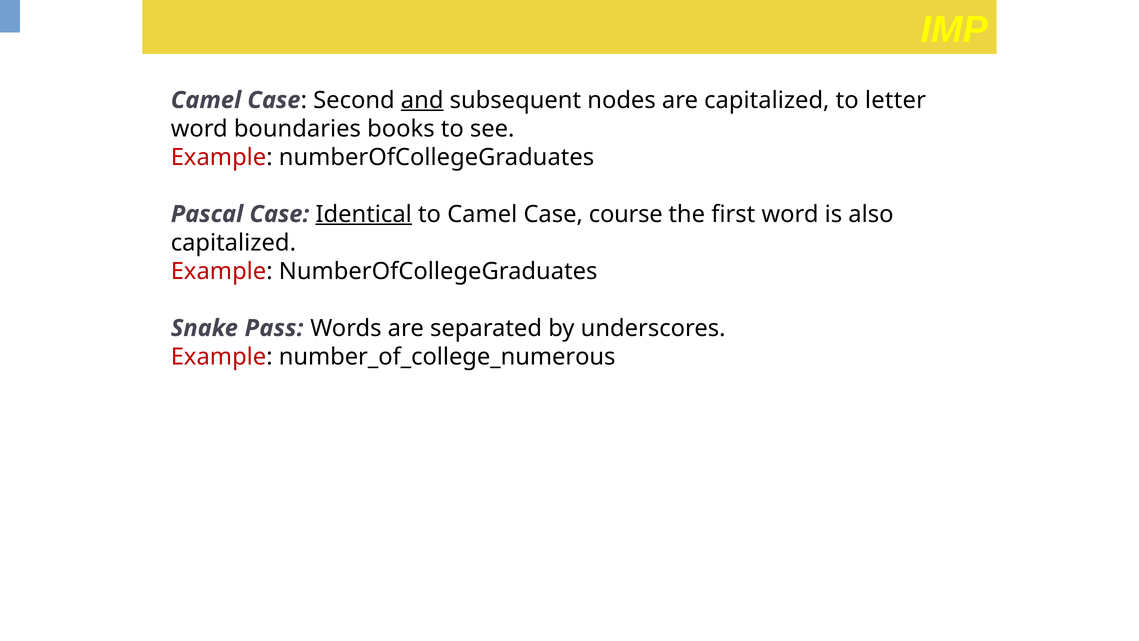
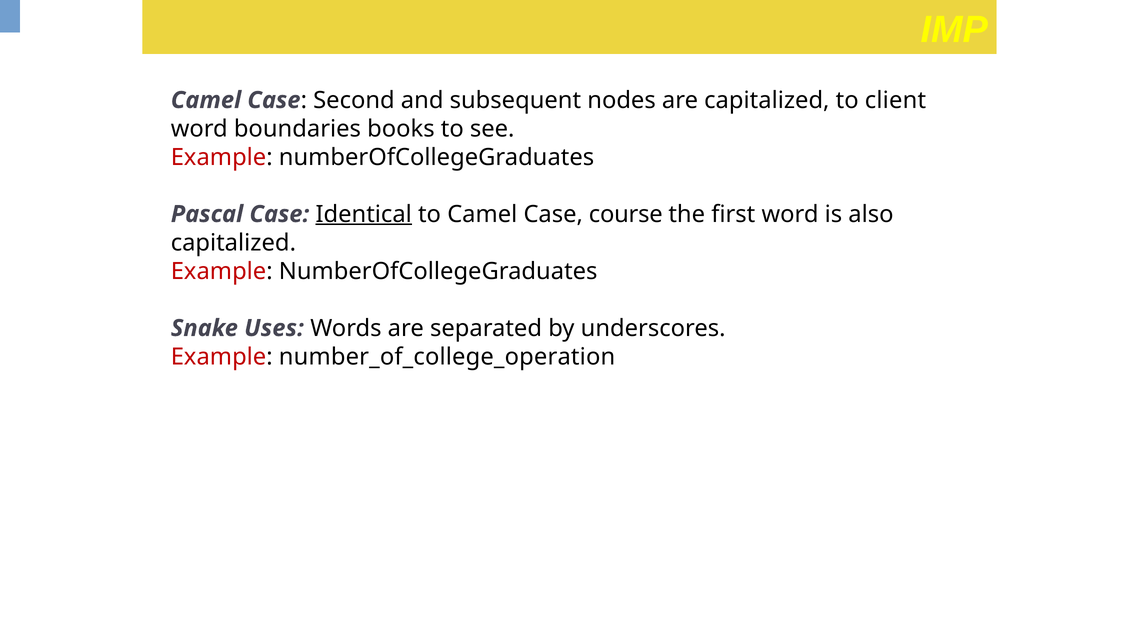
and underline: present -> none (422, 100)
letter: letter -> client (895, 100)
Pass: Pass -> Uses (274, 328)
number_of_college_numerous: number_of_college_numerous -> number_of_college_operation (447, 357)
